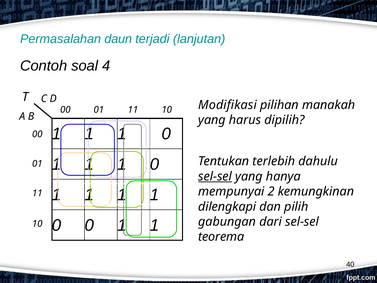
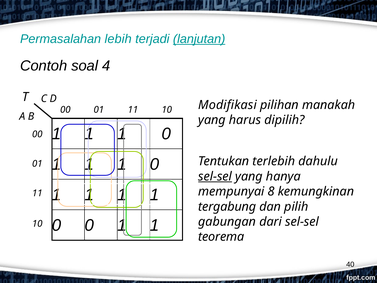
daun: daun -> lebih (118, 39)
lanjutan underline: none -> present (199, 39)
2: 2 -> 8 (271, 191)
dilengkapi: dilengkapi -> tergabung (227, 206)
